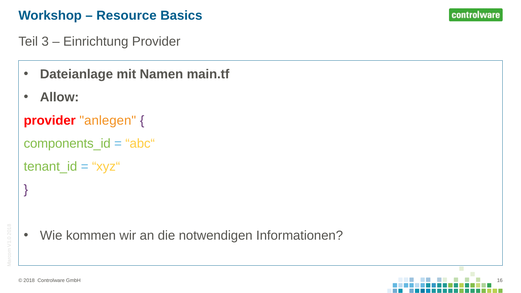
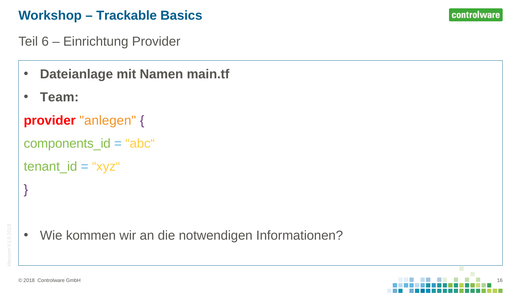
Resource: Resource -> Trackable (127, 16)
3: 3 -> 6 (45, 42)
Allow: Allow -> Team (59, 97)
